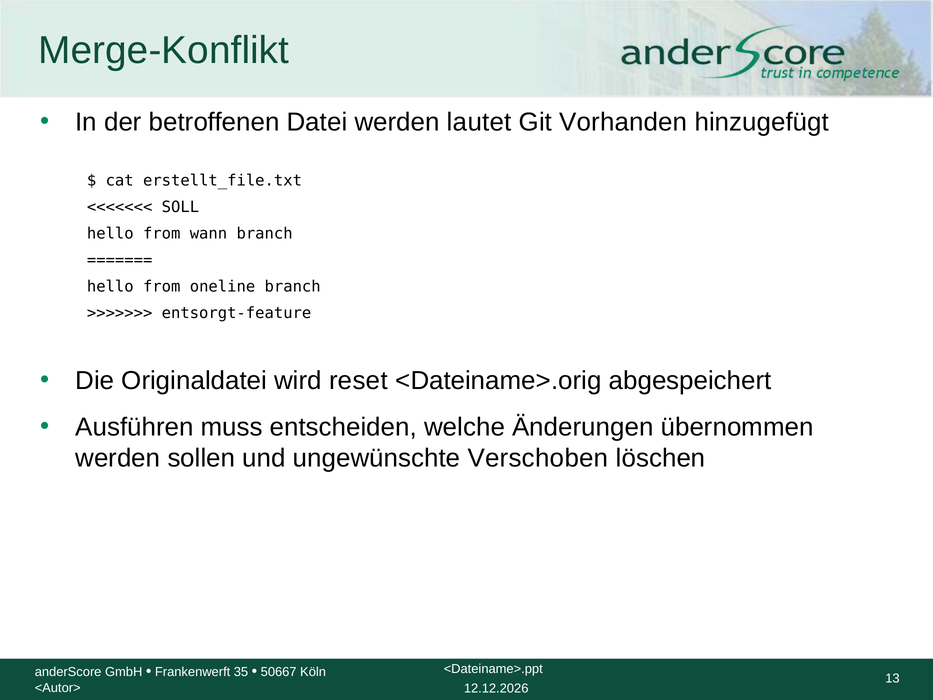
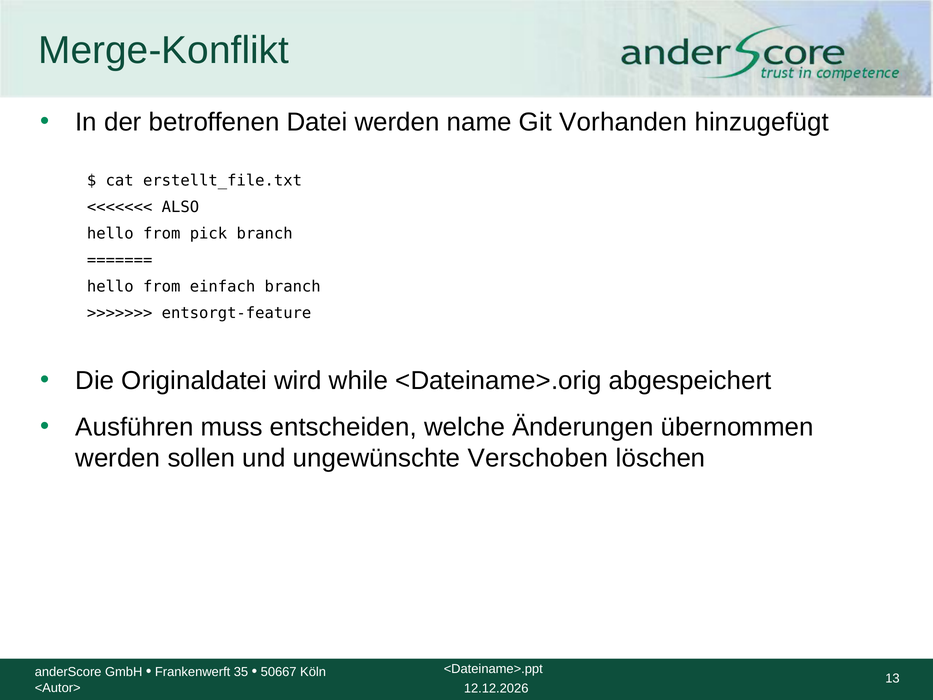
lautet: lautet -> name (479, 122)
SOLL: SOLL -> ALSO (180, 207)
wann: wann -> pick (208, 233)
oneline: oneline -> einfach (223, 286)
reset: reset -> while (359, 380)
